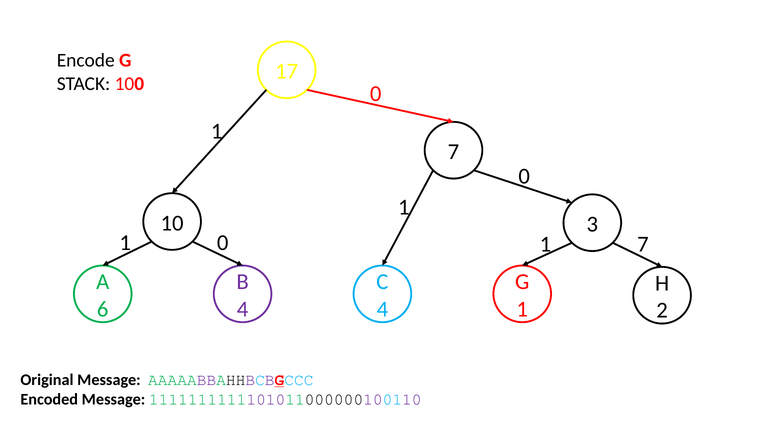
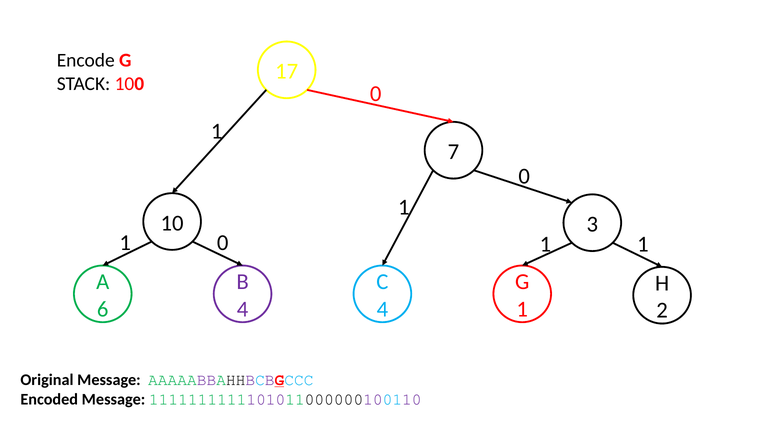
1 7: 7 -> 1 (643, 244)
